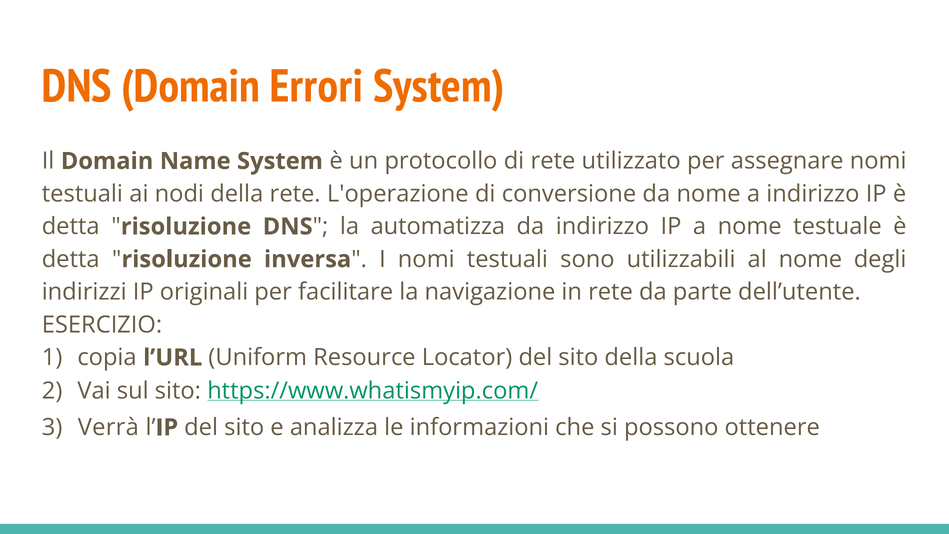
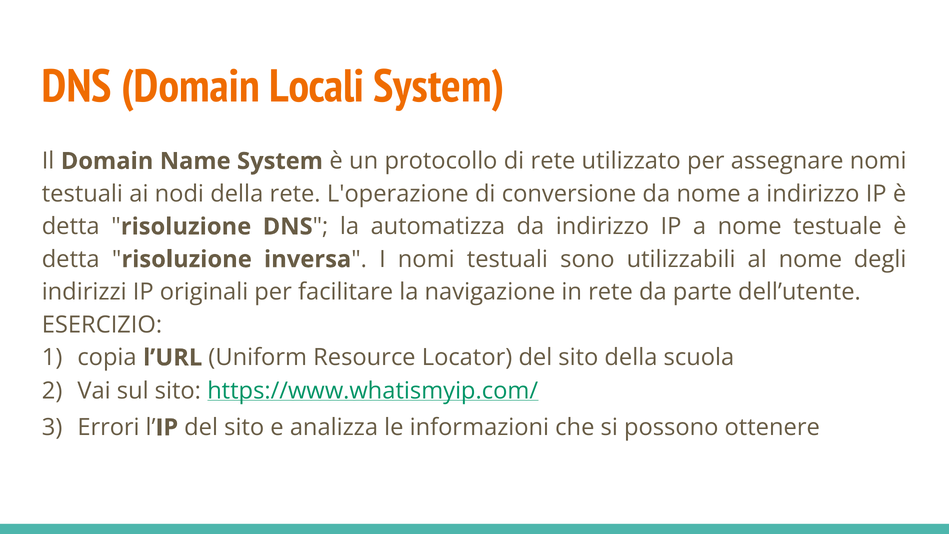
Errori: Errori -> Locali (317, 87)
Verrà: Verrà -> Errori (108, 427)
